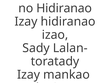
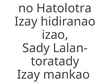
no Hidiranao: Hidiranao -> Hatolotra (64, 8)
